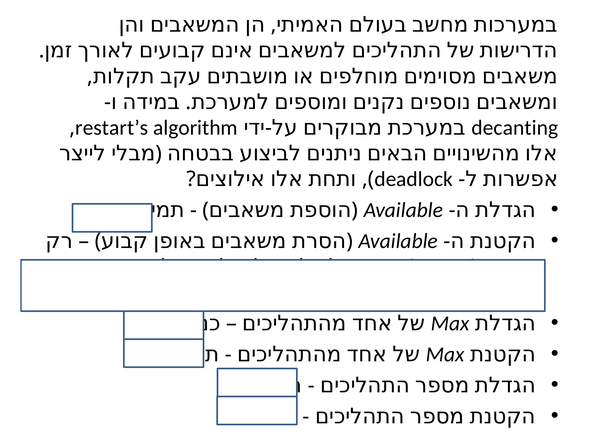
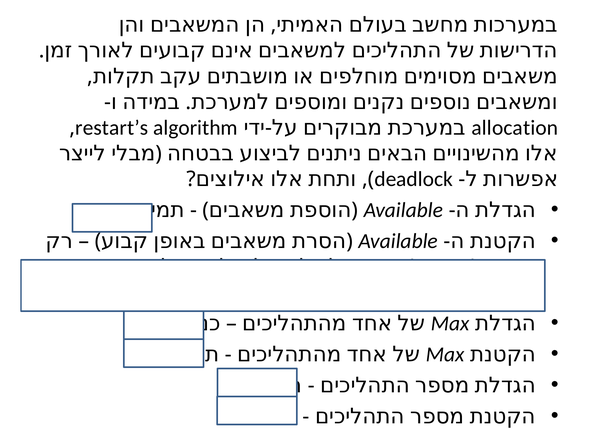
decanting: decanting -> allocation (515, 128)
